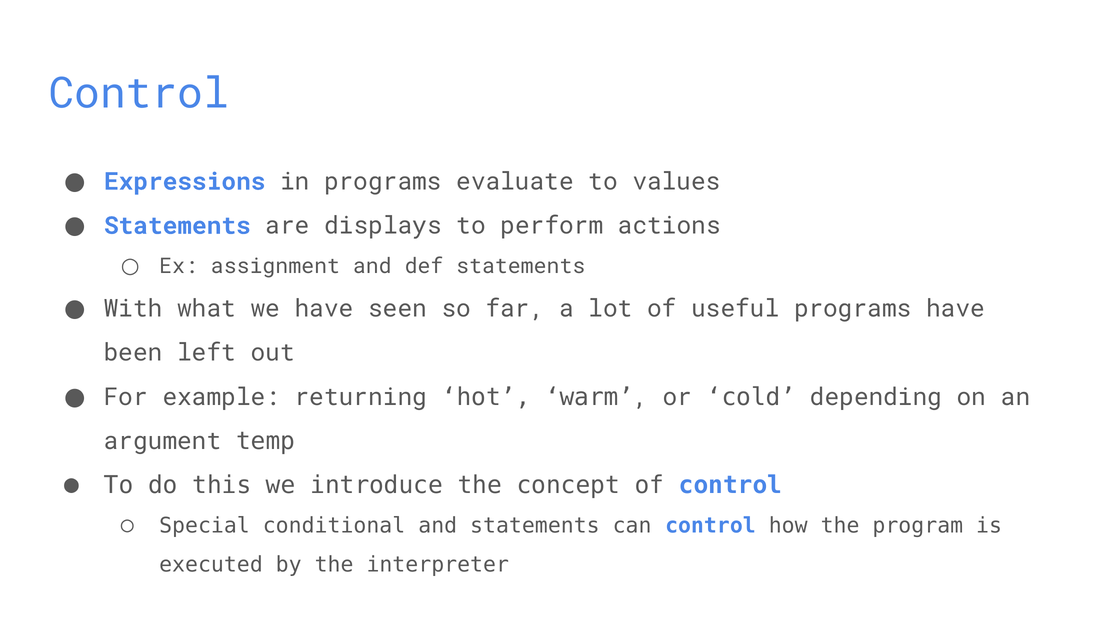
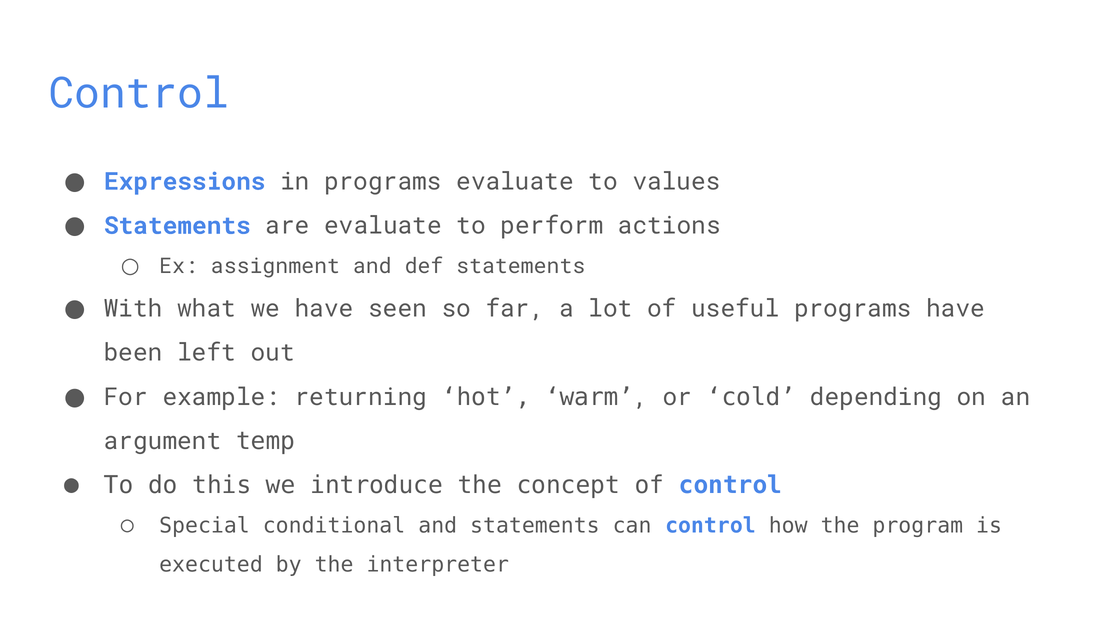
are displays: displays -> evaluate (383, 226)
